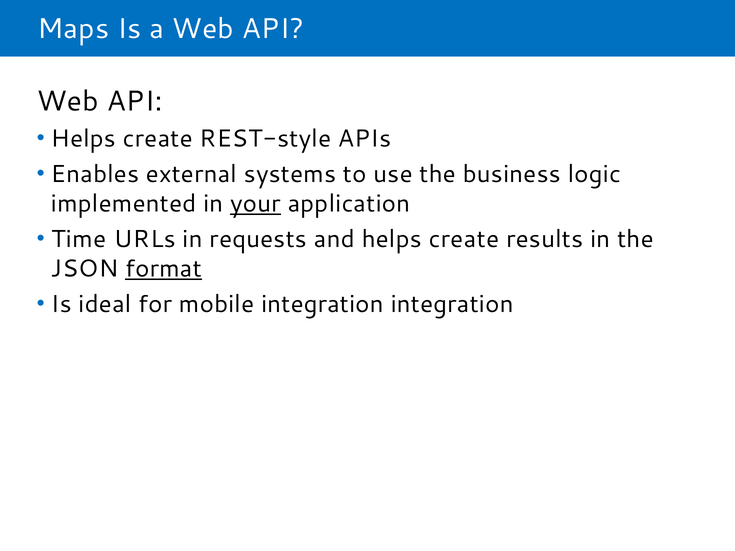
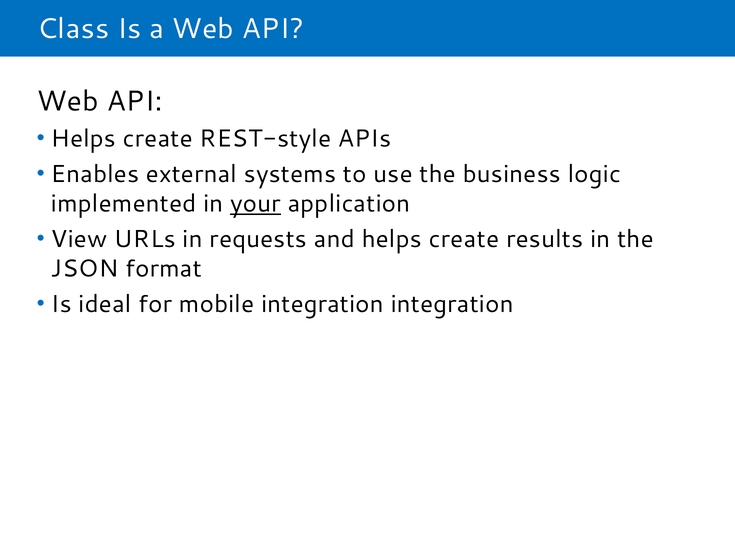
Maps: Maps -> Class (73, 29)
Time: Time -> View (79, 239)
format underline: present -> none (164, 269)
